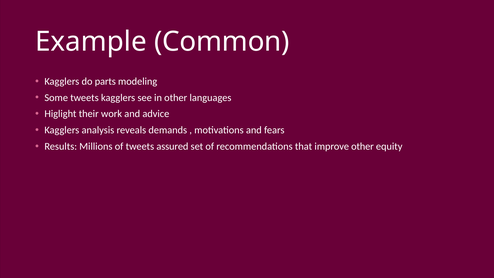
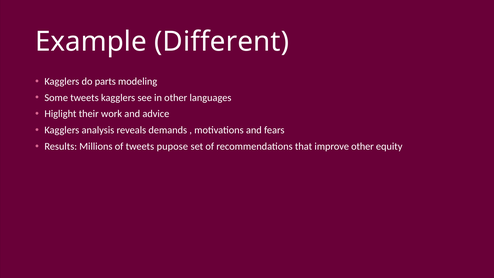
Common: Common -> Different (222, 41)
assured: assured -> pupose (172, 146)
